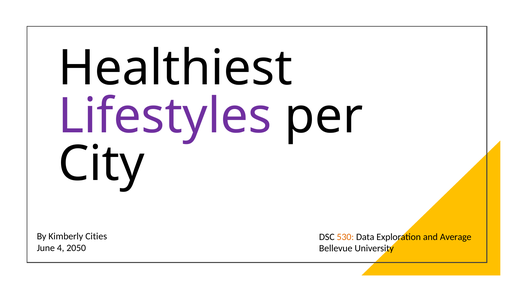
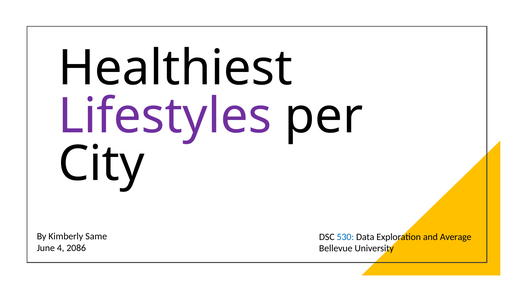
Cities: Cities -> Same (96, 237)
530 colour: orange -> blue (345, 237)
2050: 2050 -> 2086 (76, 248)
